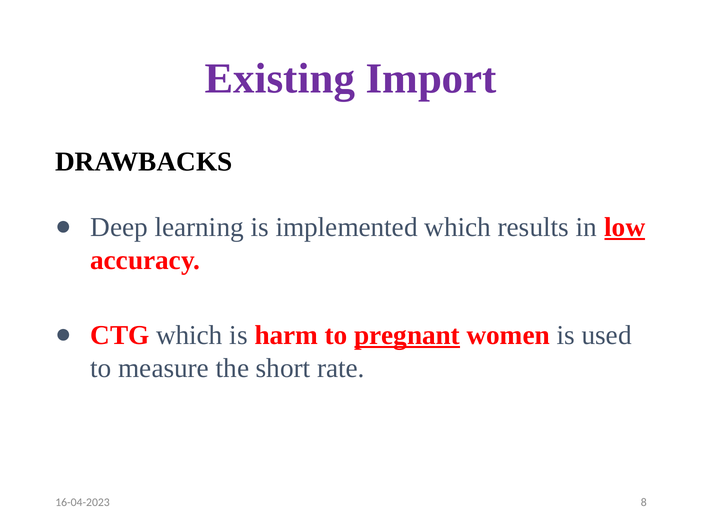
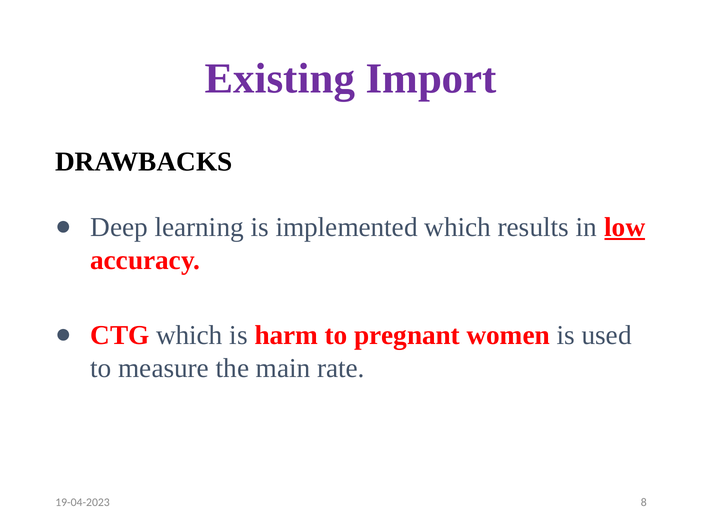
pregnant underline: present -> none (407, 336)
short: short -> main (283, 368)
16-04-2023: 16-04-2023 -> 19-04-2023 (83, 503)
